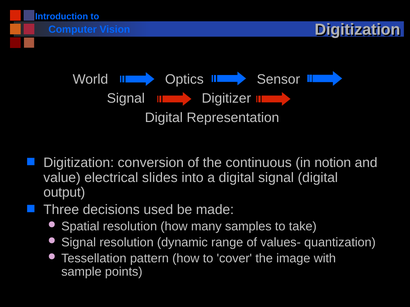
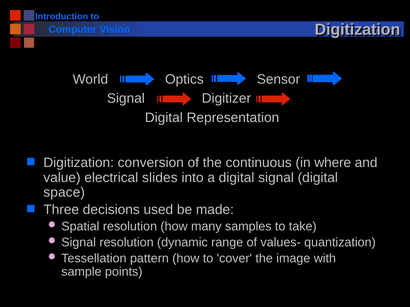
notion: notion -> where (333, 163)
output: output -> space (64, 193)
